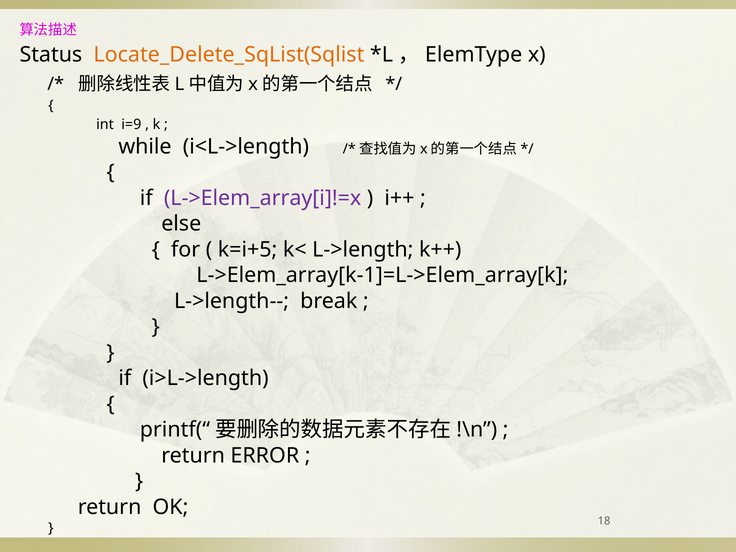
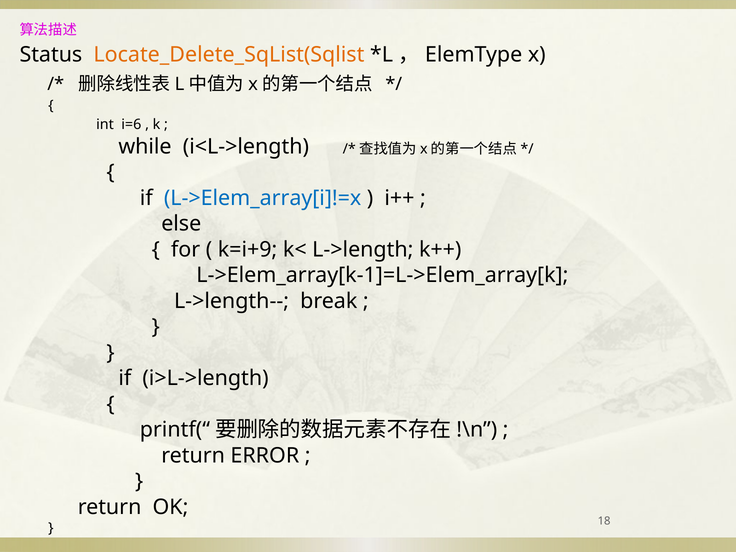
i=9: i=9 -> i=6 (131, 125)
L->Elem_array[i]!=x colour: purple -> blue (263, 198)
k=i+5: k=i+5 -> k=i+9 (248, 250)
